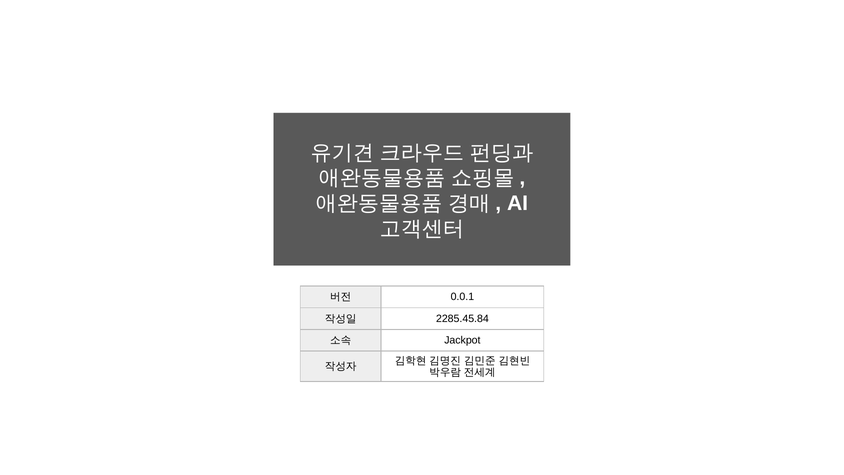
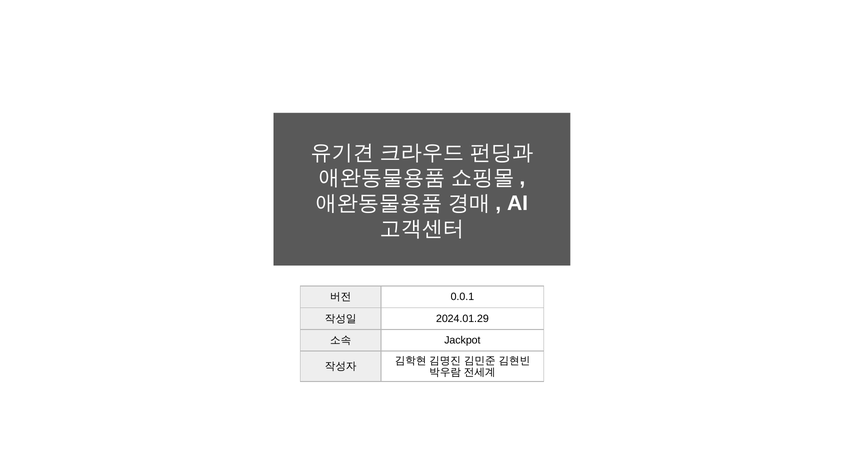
2285.45.84: 2285.45.84 -> 2024.01.29 (462, 319)
